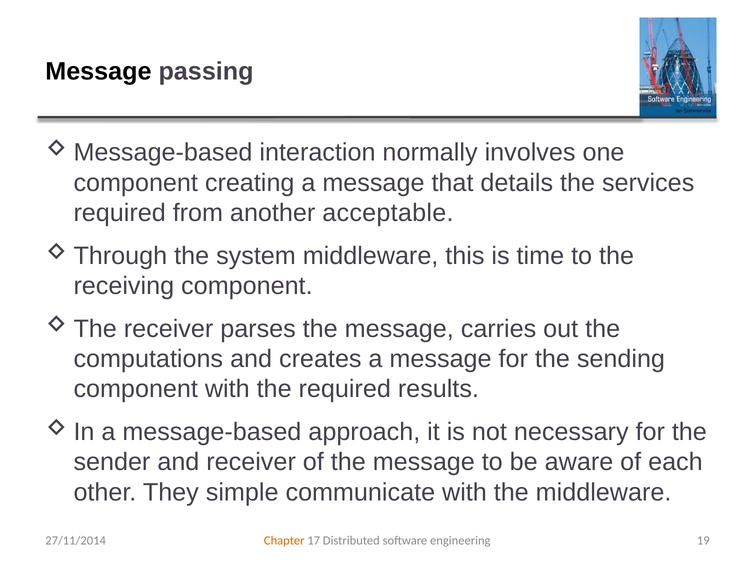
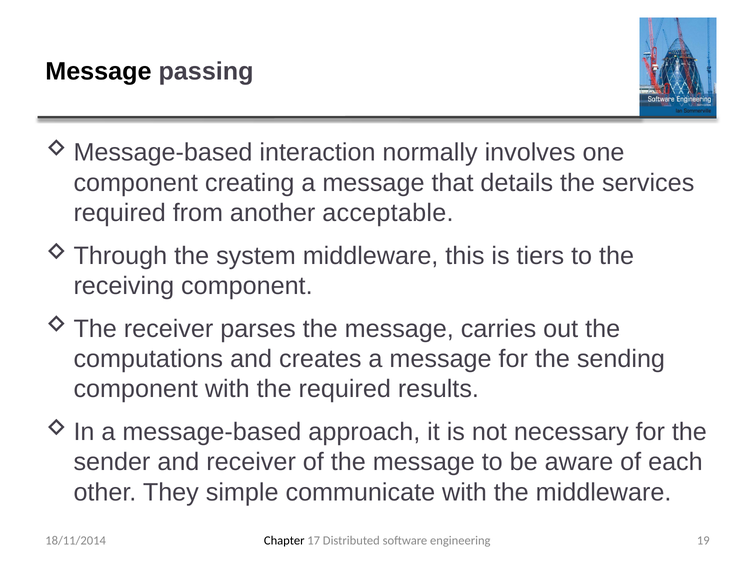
time: time -> tiers (540, 256)
Chapter colour: orange -> black (284, 541)
27/11/2014: 27/11/2014 -> 18/11/2014 (76, 541)
